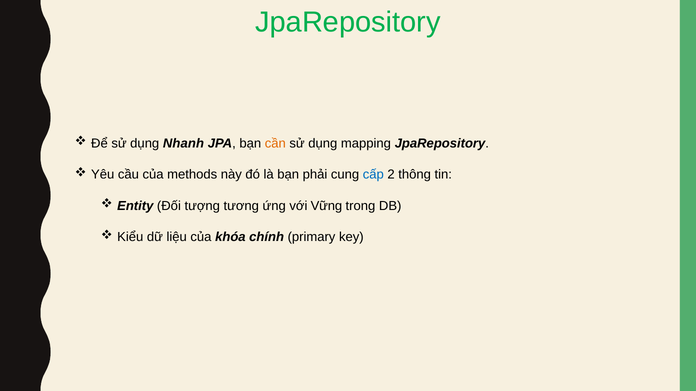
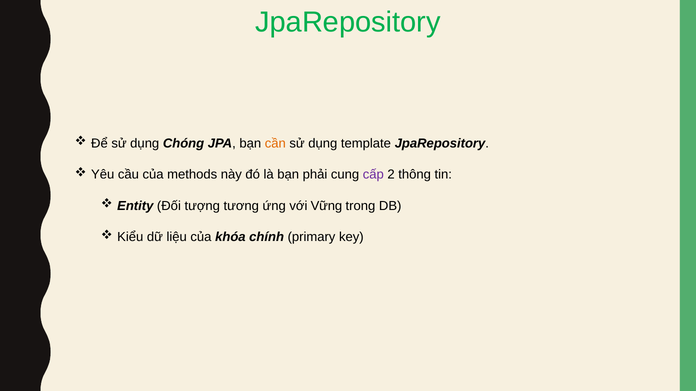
Nhanh: Nhanh -> Chóng (184, 143)
mapping: mapping -> template (366, 143)
cấp colour: blue -> purple (373, 175)
